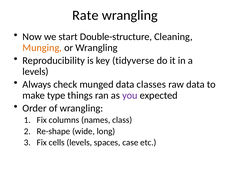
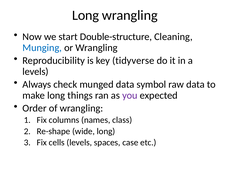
Rate: Rate -> Long (86, 15)
Munging colour: orange -> blue (42, 48)
classes: classes -> symbol (151, 85)
make type: type -> long (56, 96)
